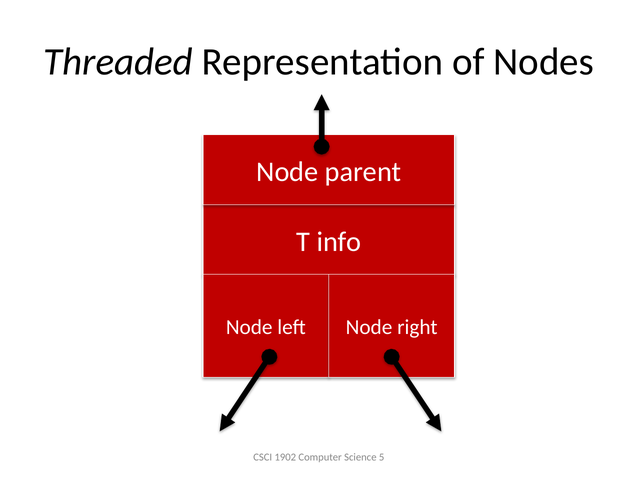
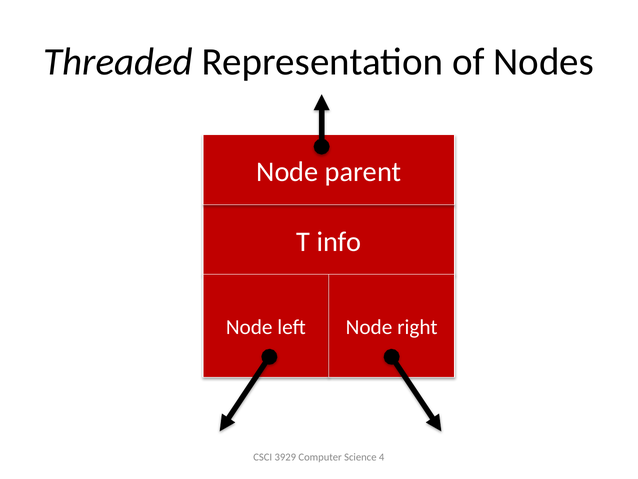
1902: 1902 -> 3929 (285, 457)
5: 5 -> 4 (382, 457)
